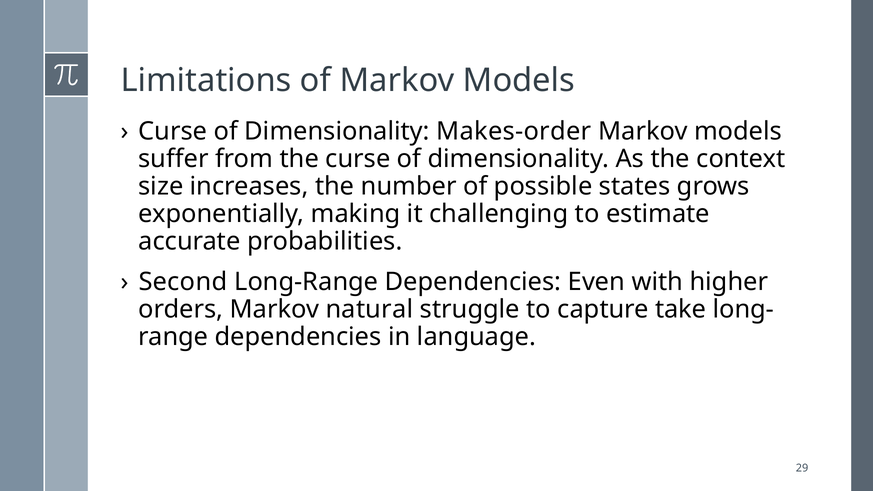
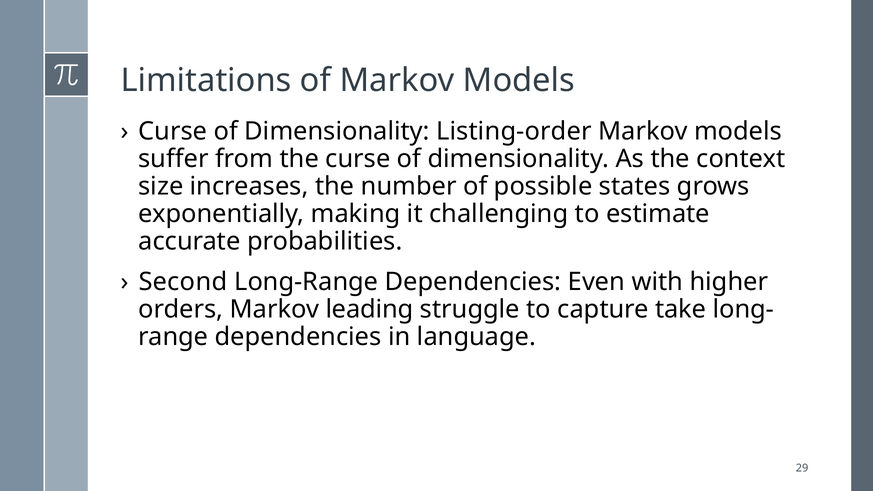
Makes-order: Makes-order -> Listing-order (514, 131)
natural: natural -> leading (370, 309)
